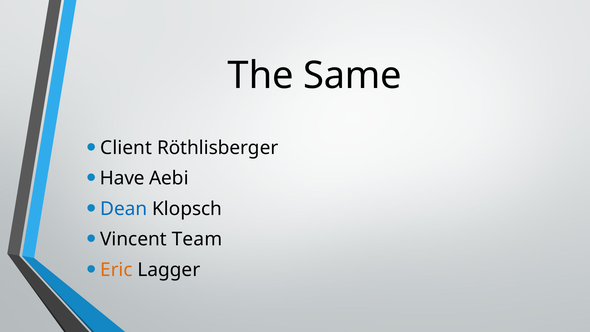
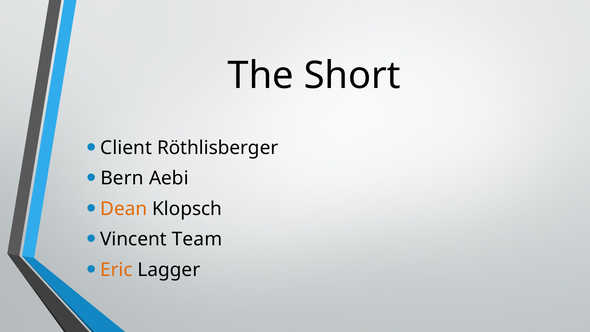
Same: Same -> Short (352, 75)
Have: Have -> Bern (122, 178)
Dean colour: blue -> orange (124, 209)
